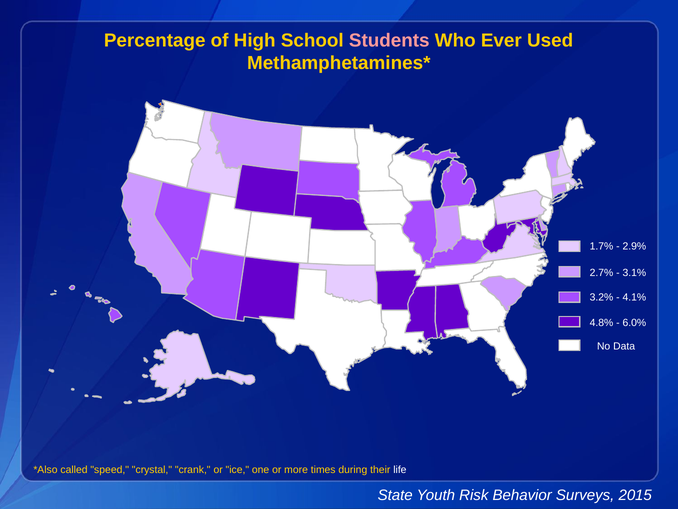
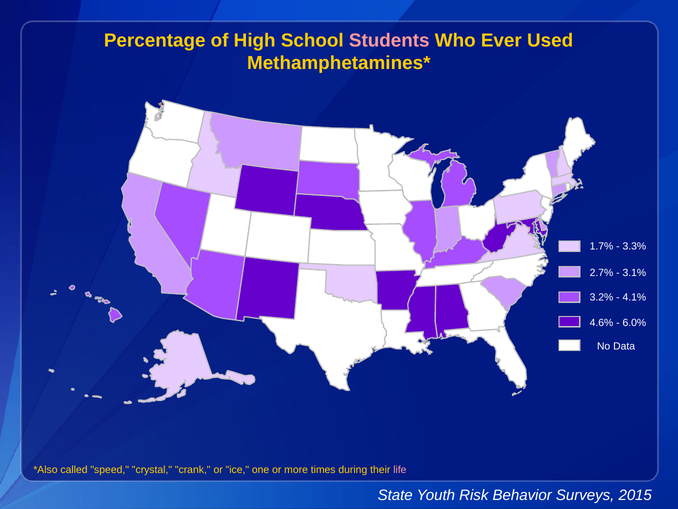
2.9%: 2.9% -> 3.3% (634, 246)
4.8%: 4.8% -> 4.6% (602, 323)
life colour: white -> pink (400, 469)
